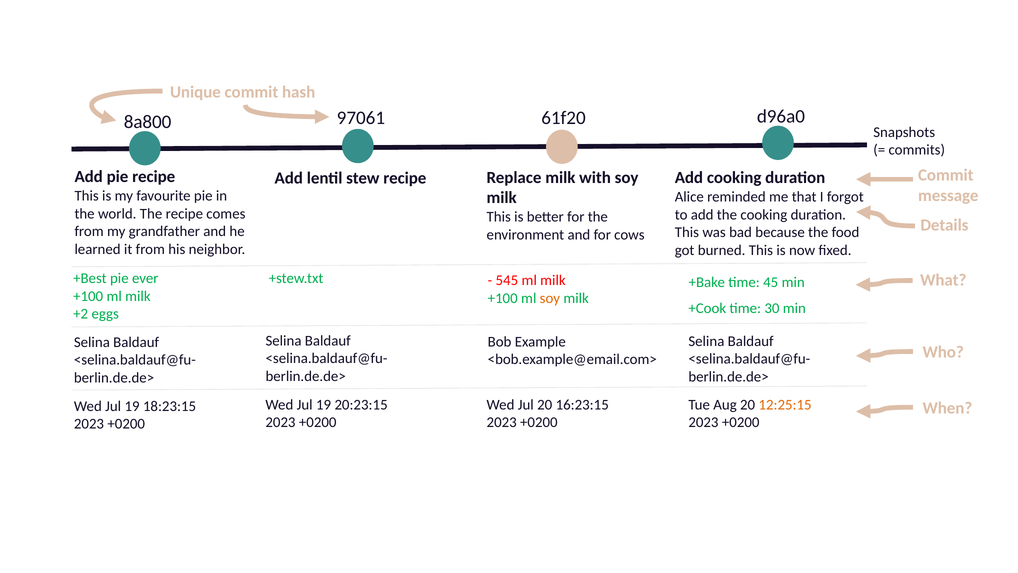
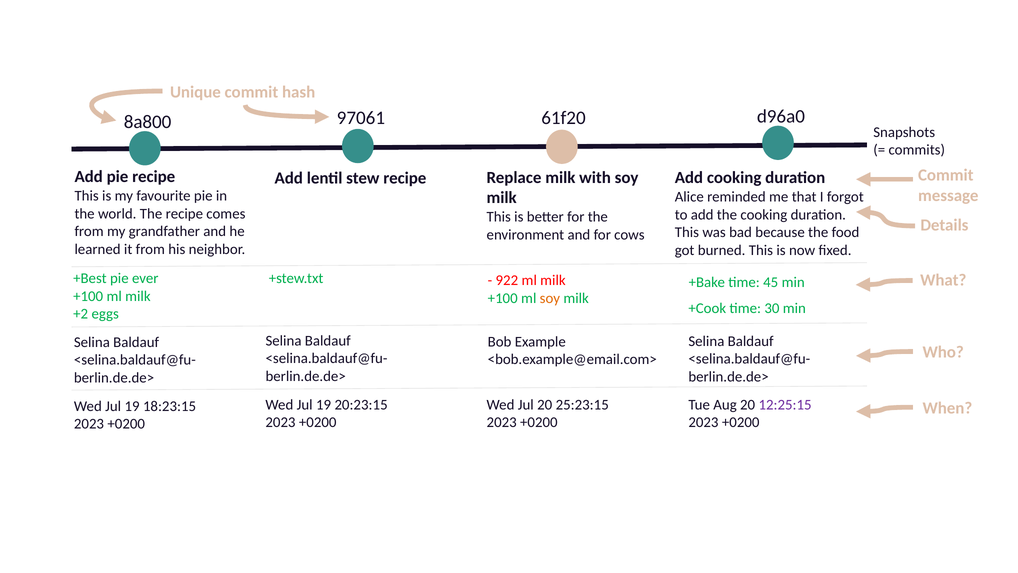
545: 545 -> 922 (507, 280)
16:23:15: 16:23:15 -> 25:23:15 (582, 404)
12:25:15 colour: orange -> purple (785, 404)
